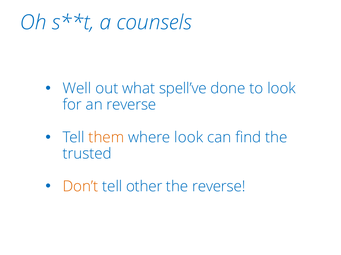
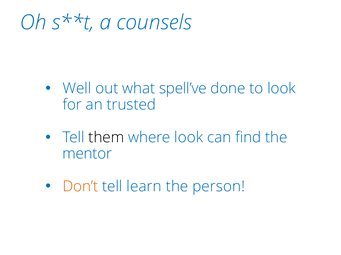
an reverse: reverse -> trusted (131, 105)
them colour: orange -> black (106, 138)
trusted: trusted -> mentor (87, 154)
other: other -> learn (144, 187)
the reverse: reverse -> person (219, 187)
